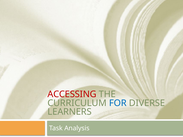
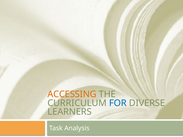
ACCESSING colour: red -> orange (72, 94)
